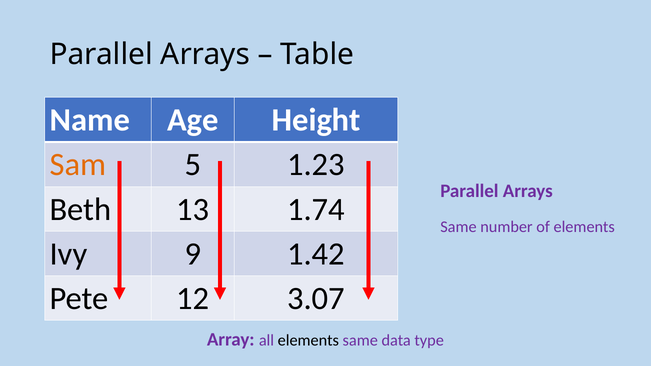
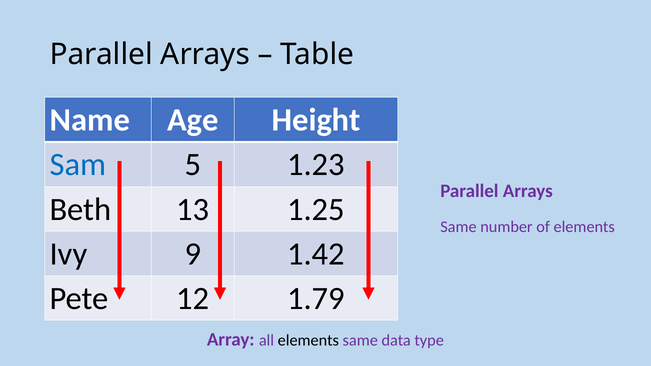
Sam colour: orange -> blue (78, 165)
1.74: 1.74 -> 1.25 (316, 209)
3.07: 3.07 -> 1.79 (316, 299)
